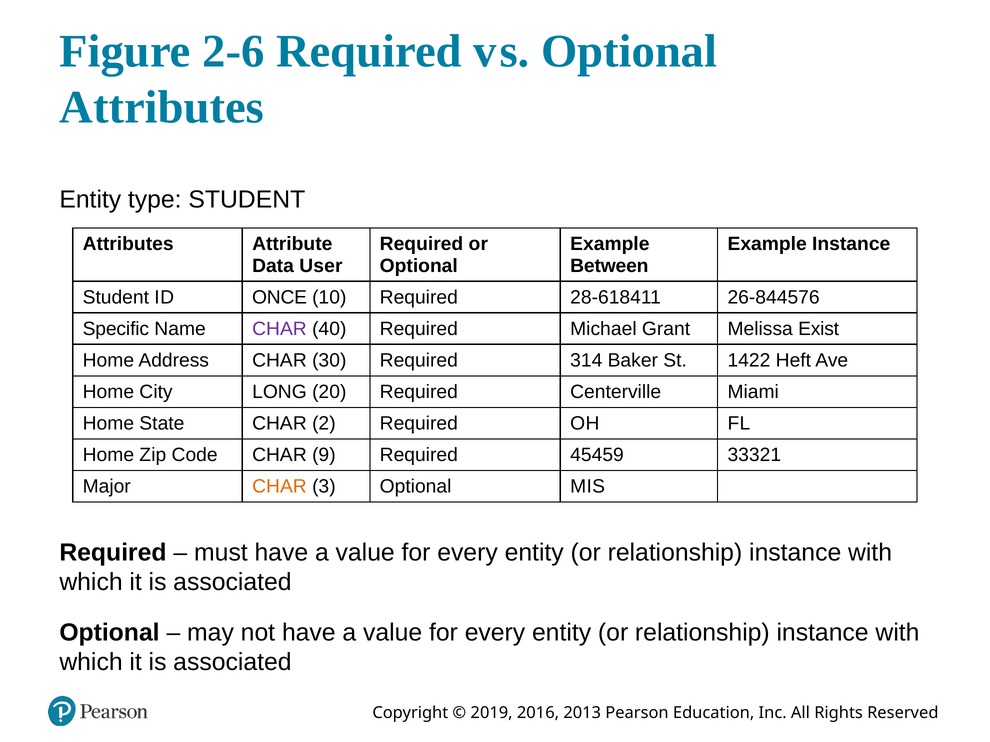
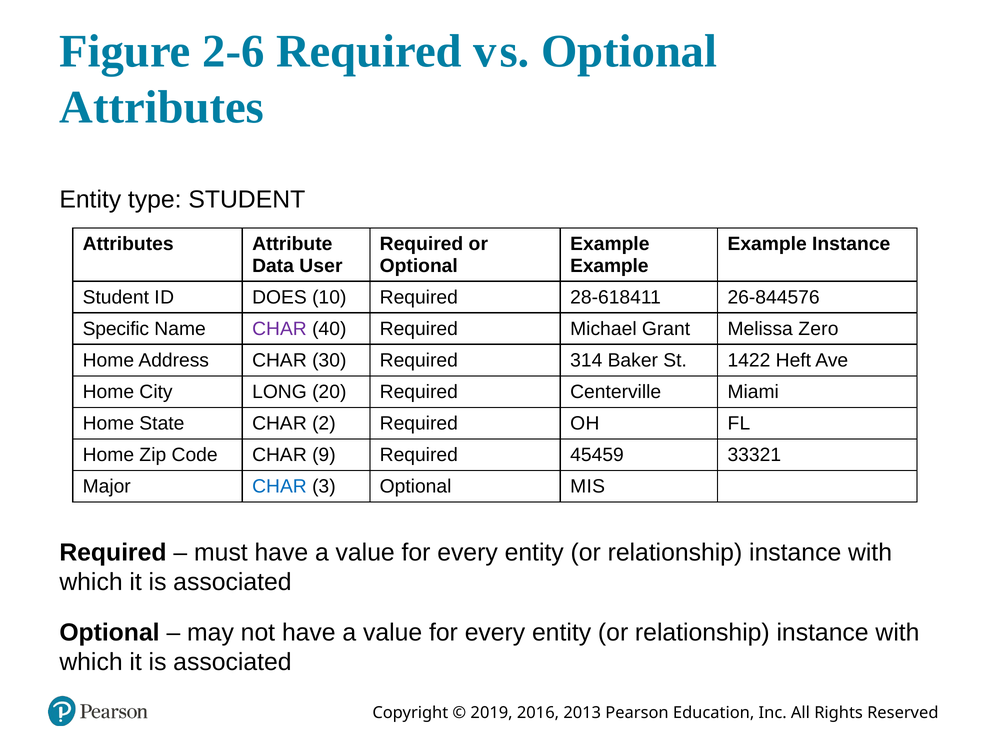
Between: Between -> Example (609, 266)
ONCE: ONCE -> DOES (279, 298)
Exist: Exist -> Zero (818, 329)
CHAR colour: orange -> blue (279, 487)
